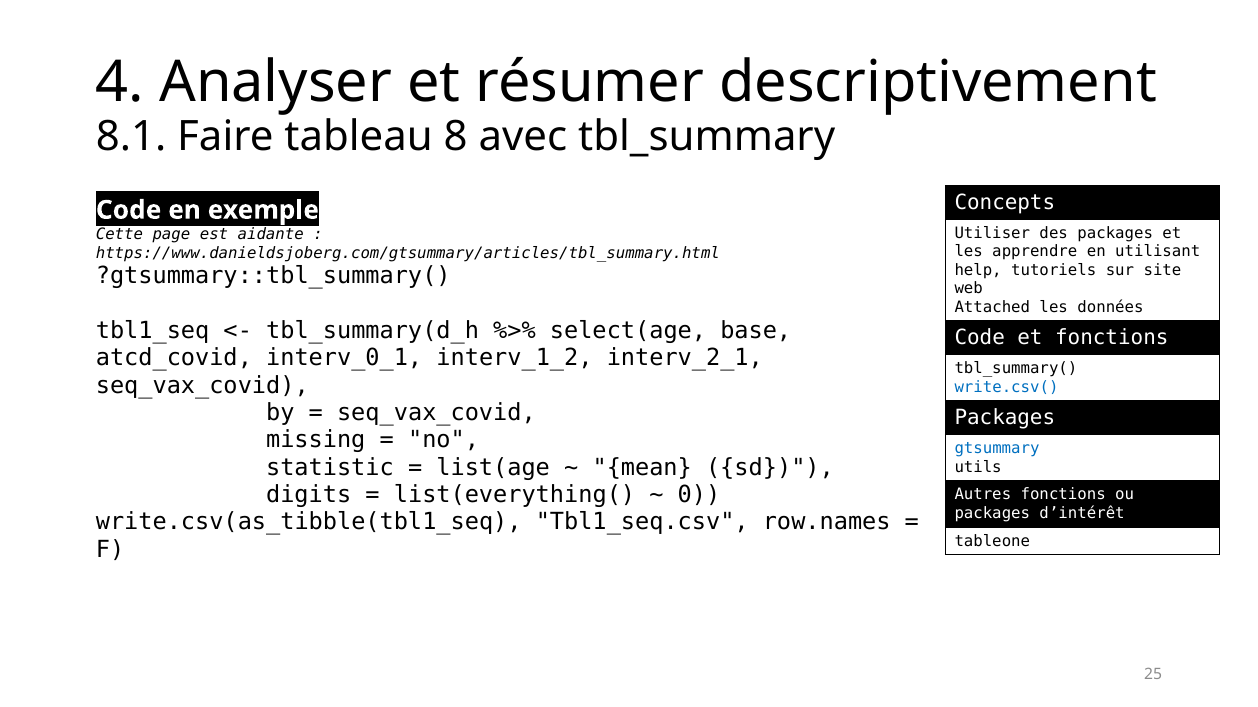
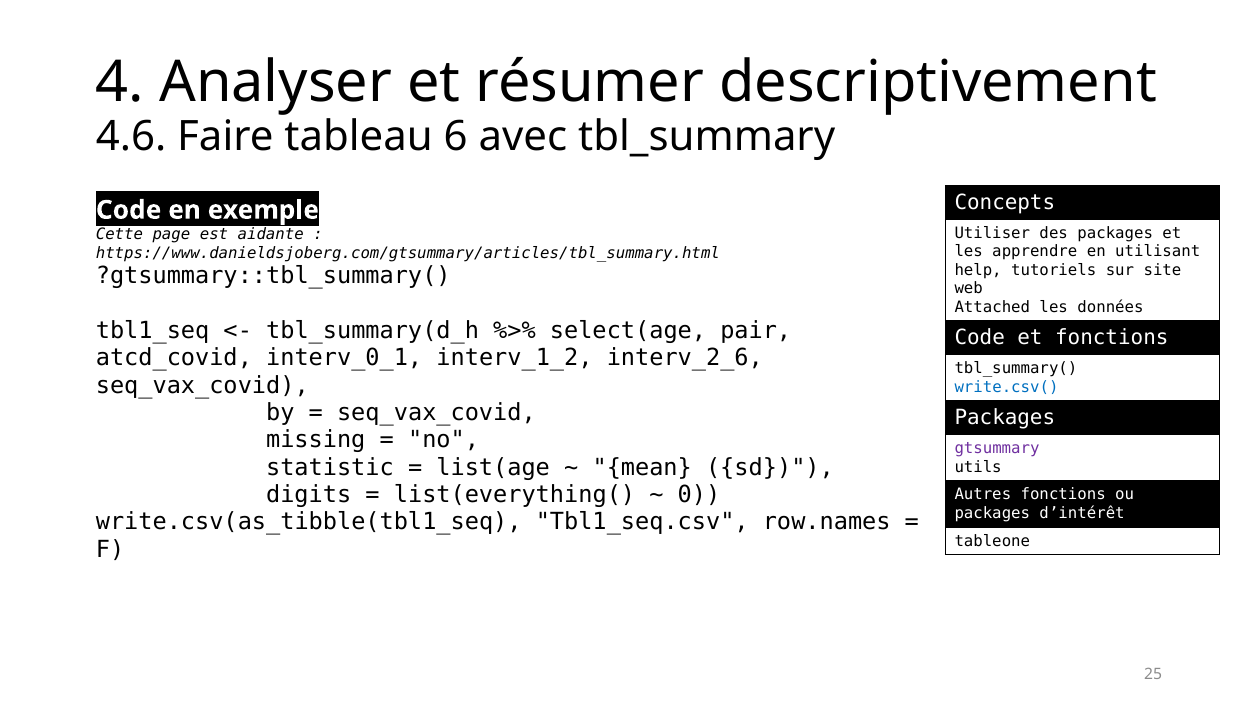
8.1: 8.1 -> 4.6 (131, 137)
8: 8 -> 6 (456, 137)
base: base -> pair (756, 331)
interv_2_1: interv_2_1 -> interv_2_6 (685, 358)
gtsummary colour: blue -> purple (997, 449)
